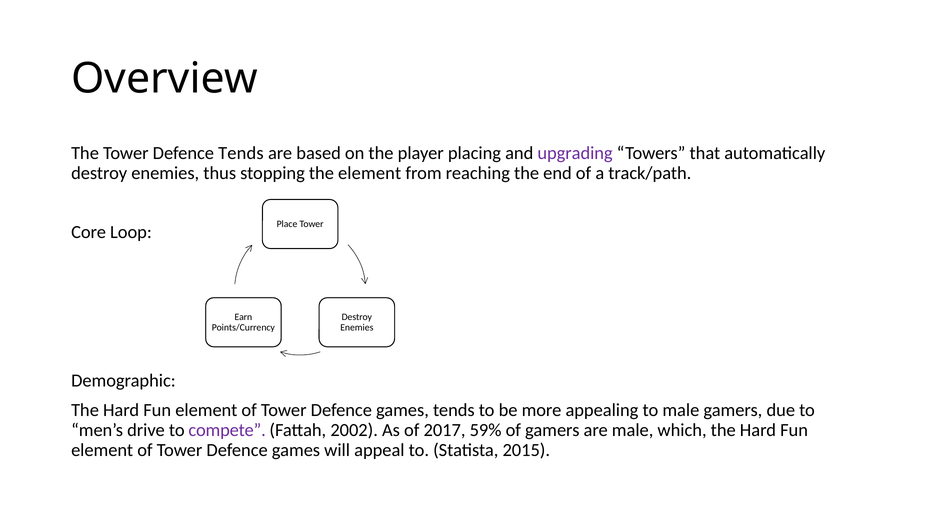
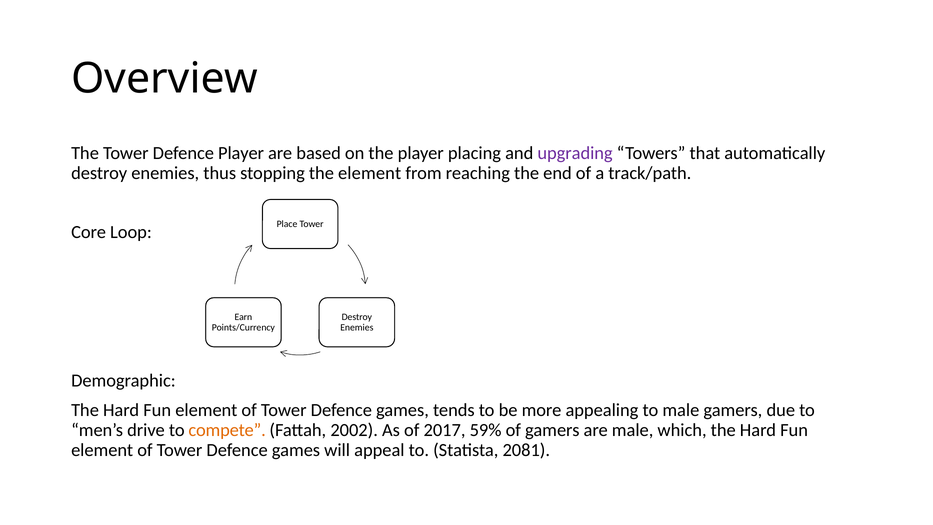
Defence Tends: Tends -> Player (241, 153)
compete colour: purple -> orange (227, 430)
2015: 2015 -> 2081 (526, 450)
